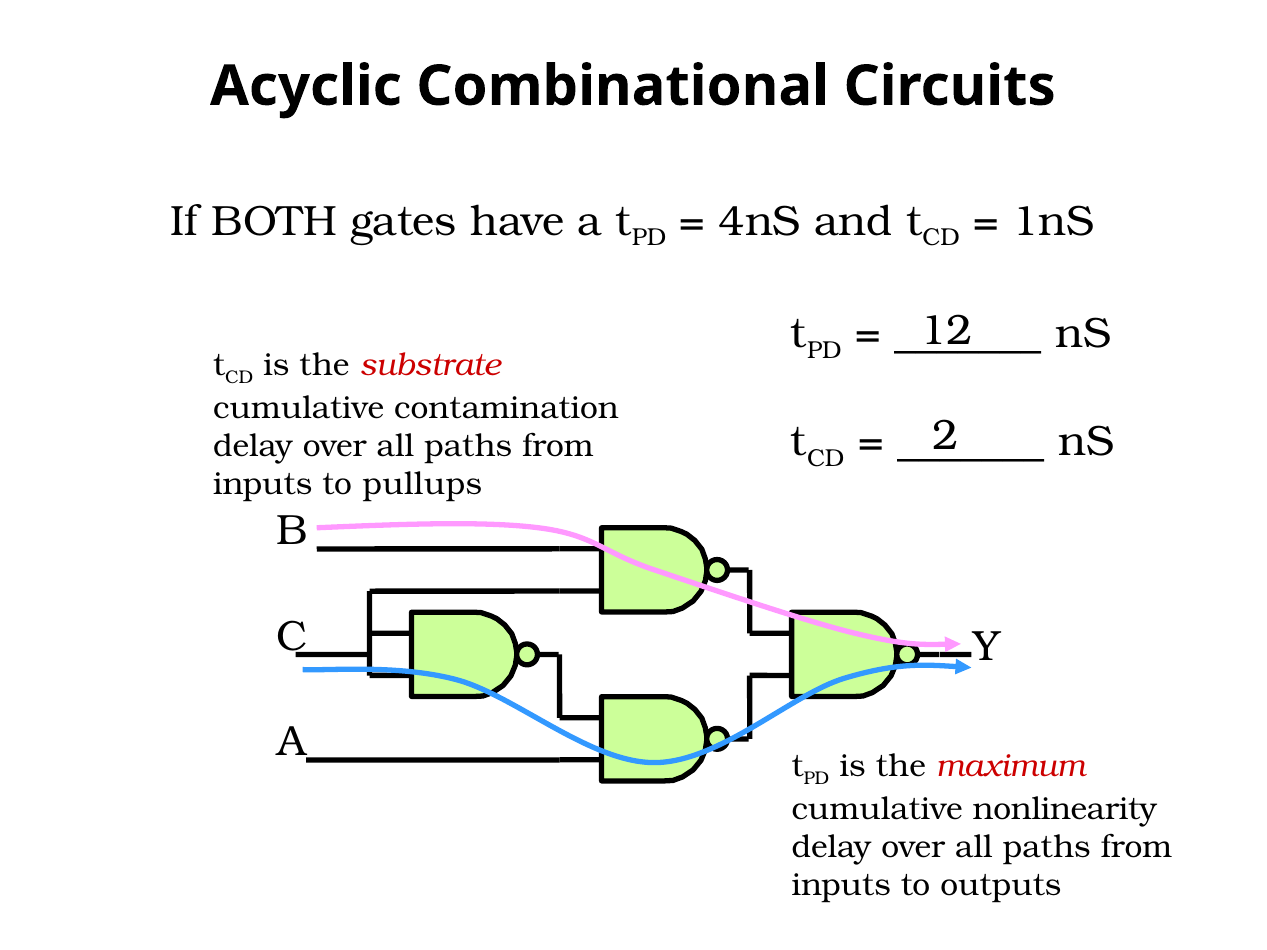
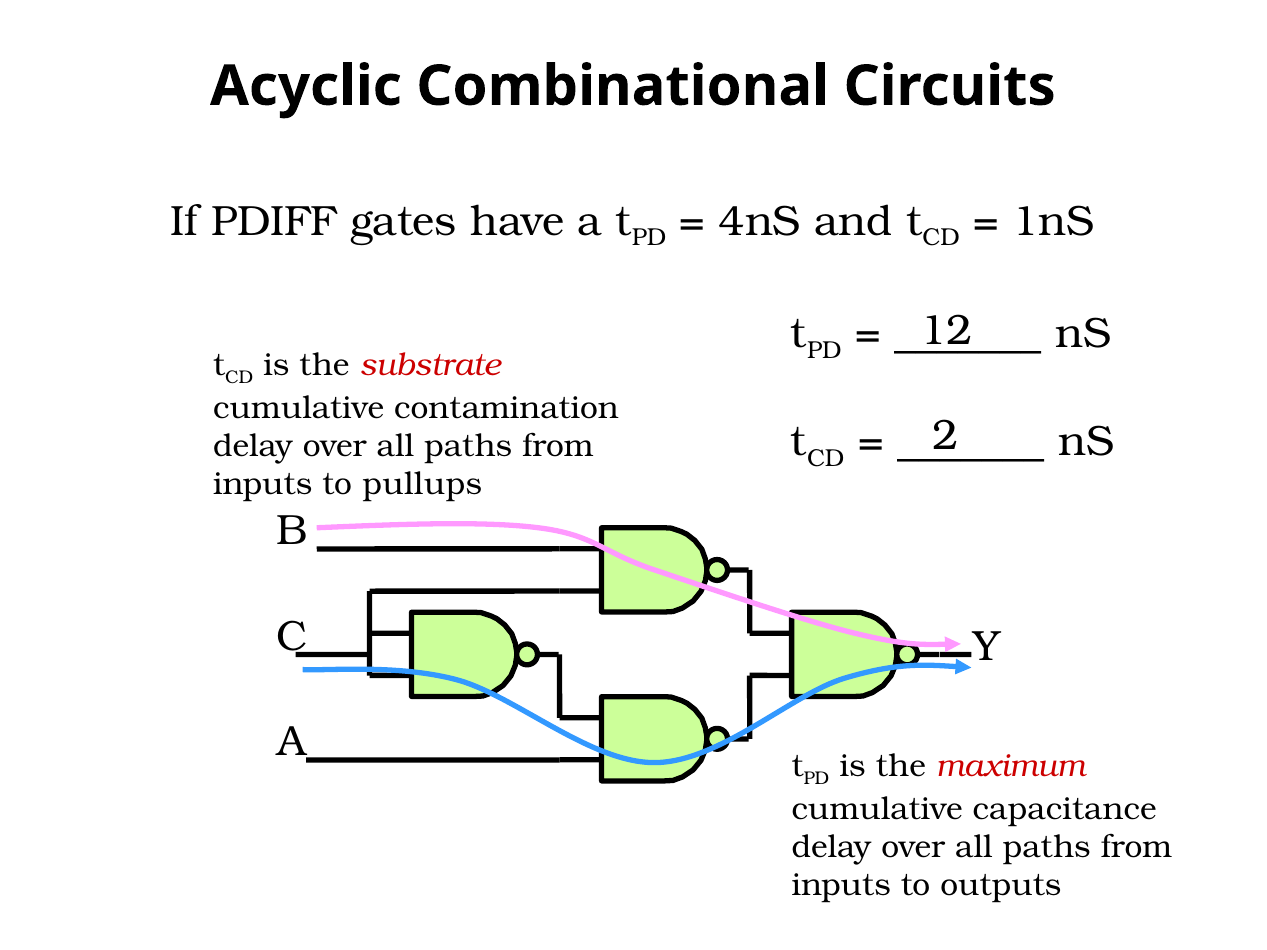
BOTH: BOTH -> PDIFF (275, 221)
nonlinearity: nonlinearity -> capacitance (1065, 810)
